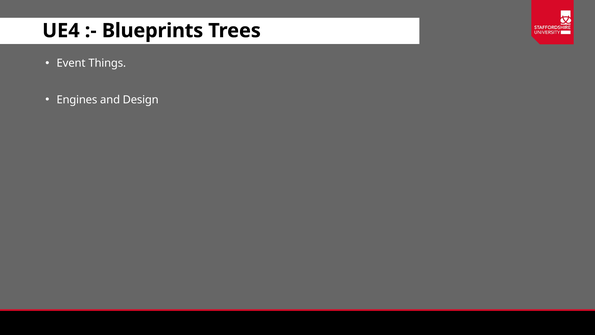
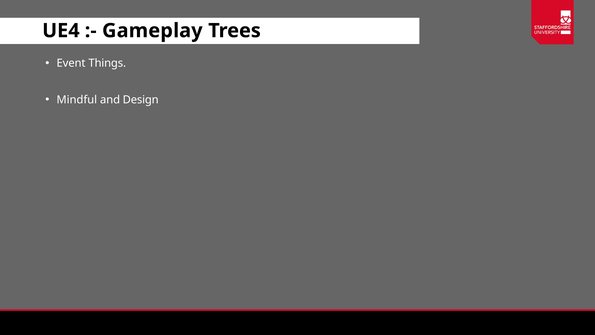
Blueprints: Blueprints -> Gameplay (152, 31)
Engines: Engines -> Mindful (77, 100)
